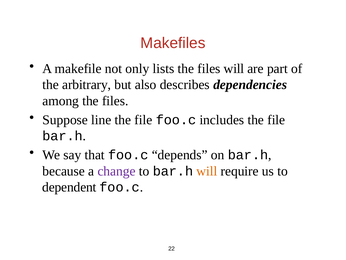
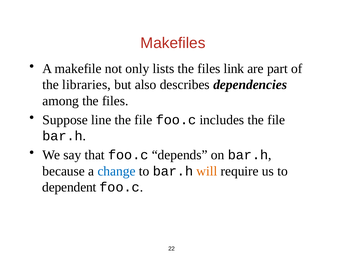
files will: will -> link (234, 68)
arbitrary: arbitrary -> libraries (86, 85)
change colour: purple -> blue (117, 171)
